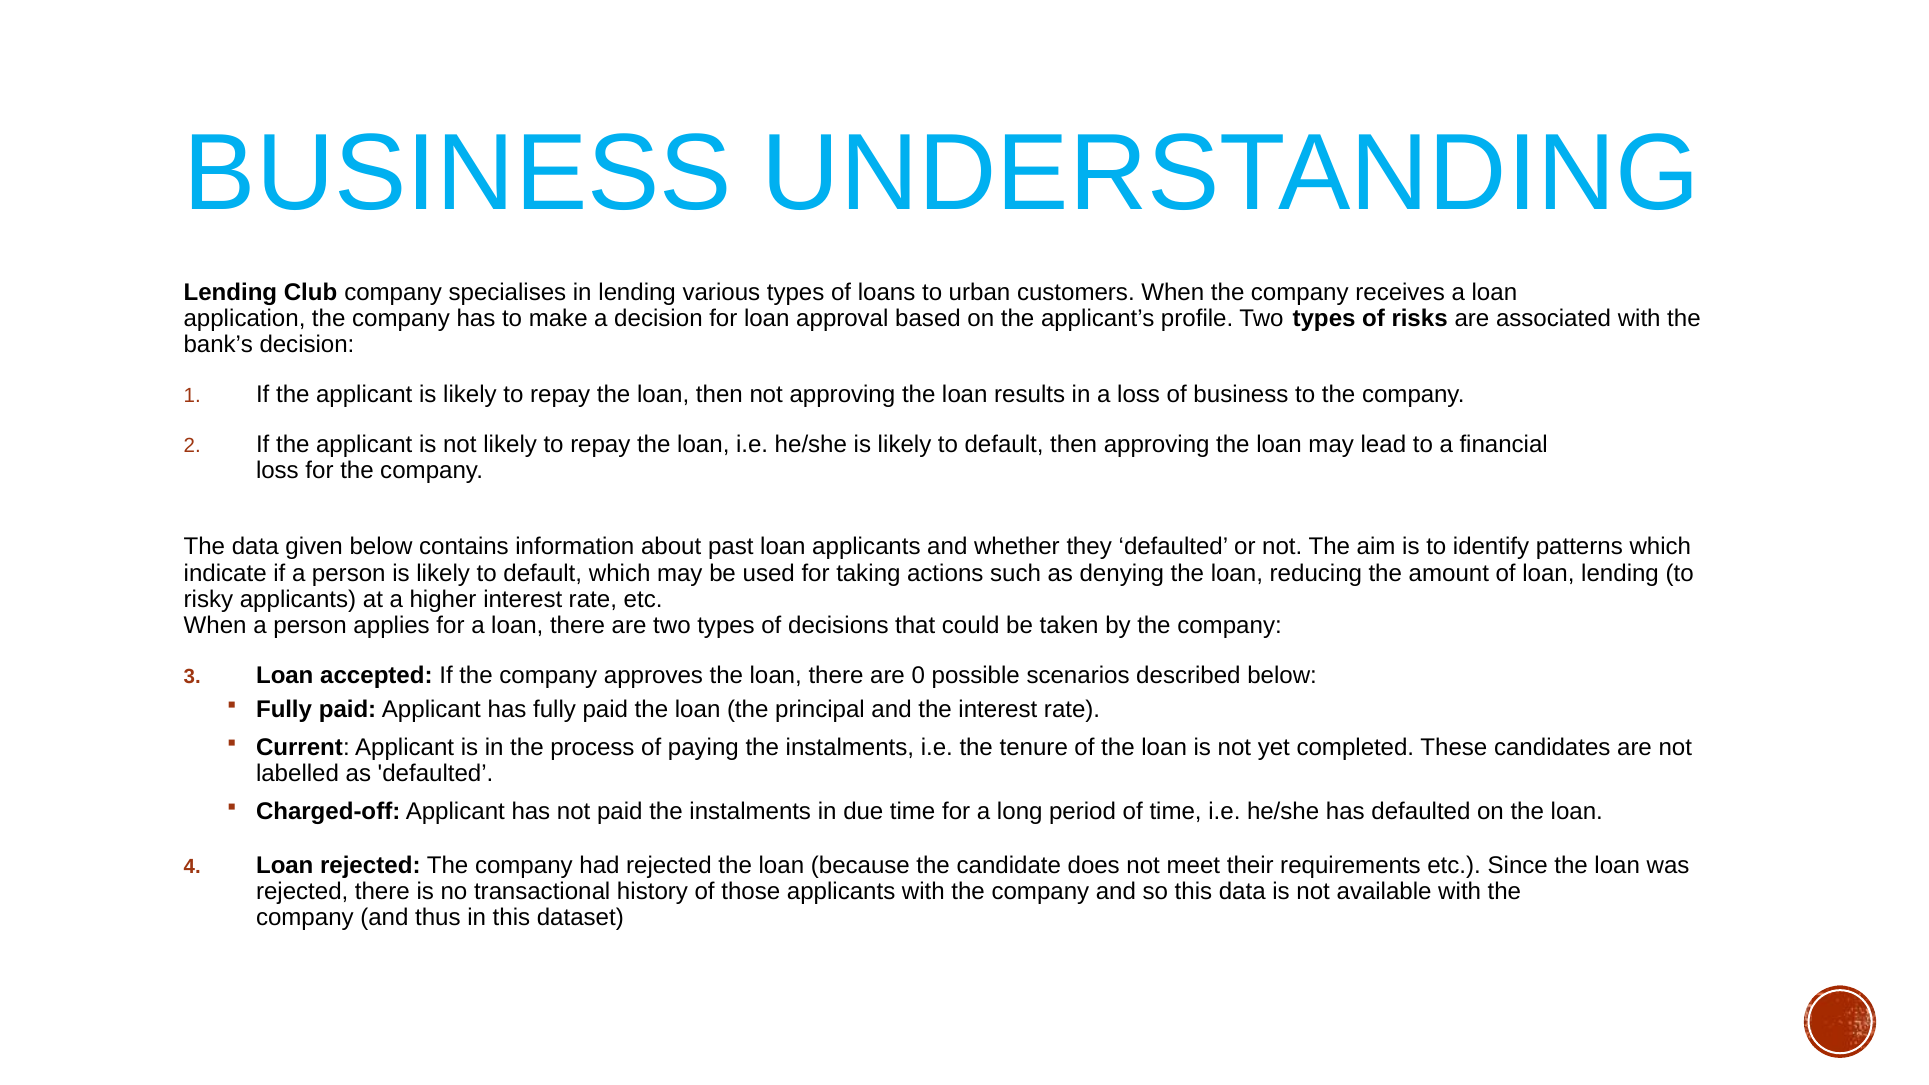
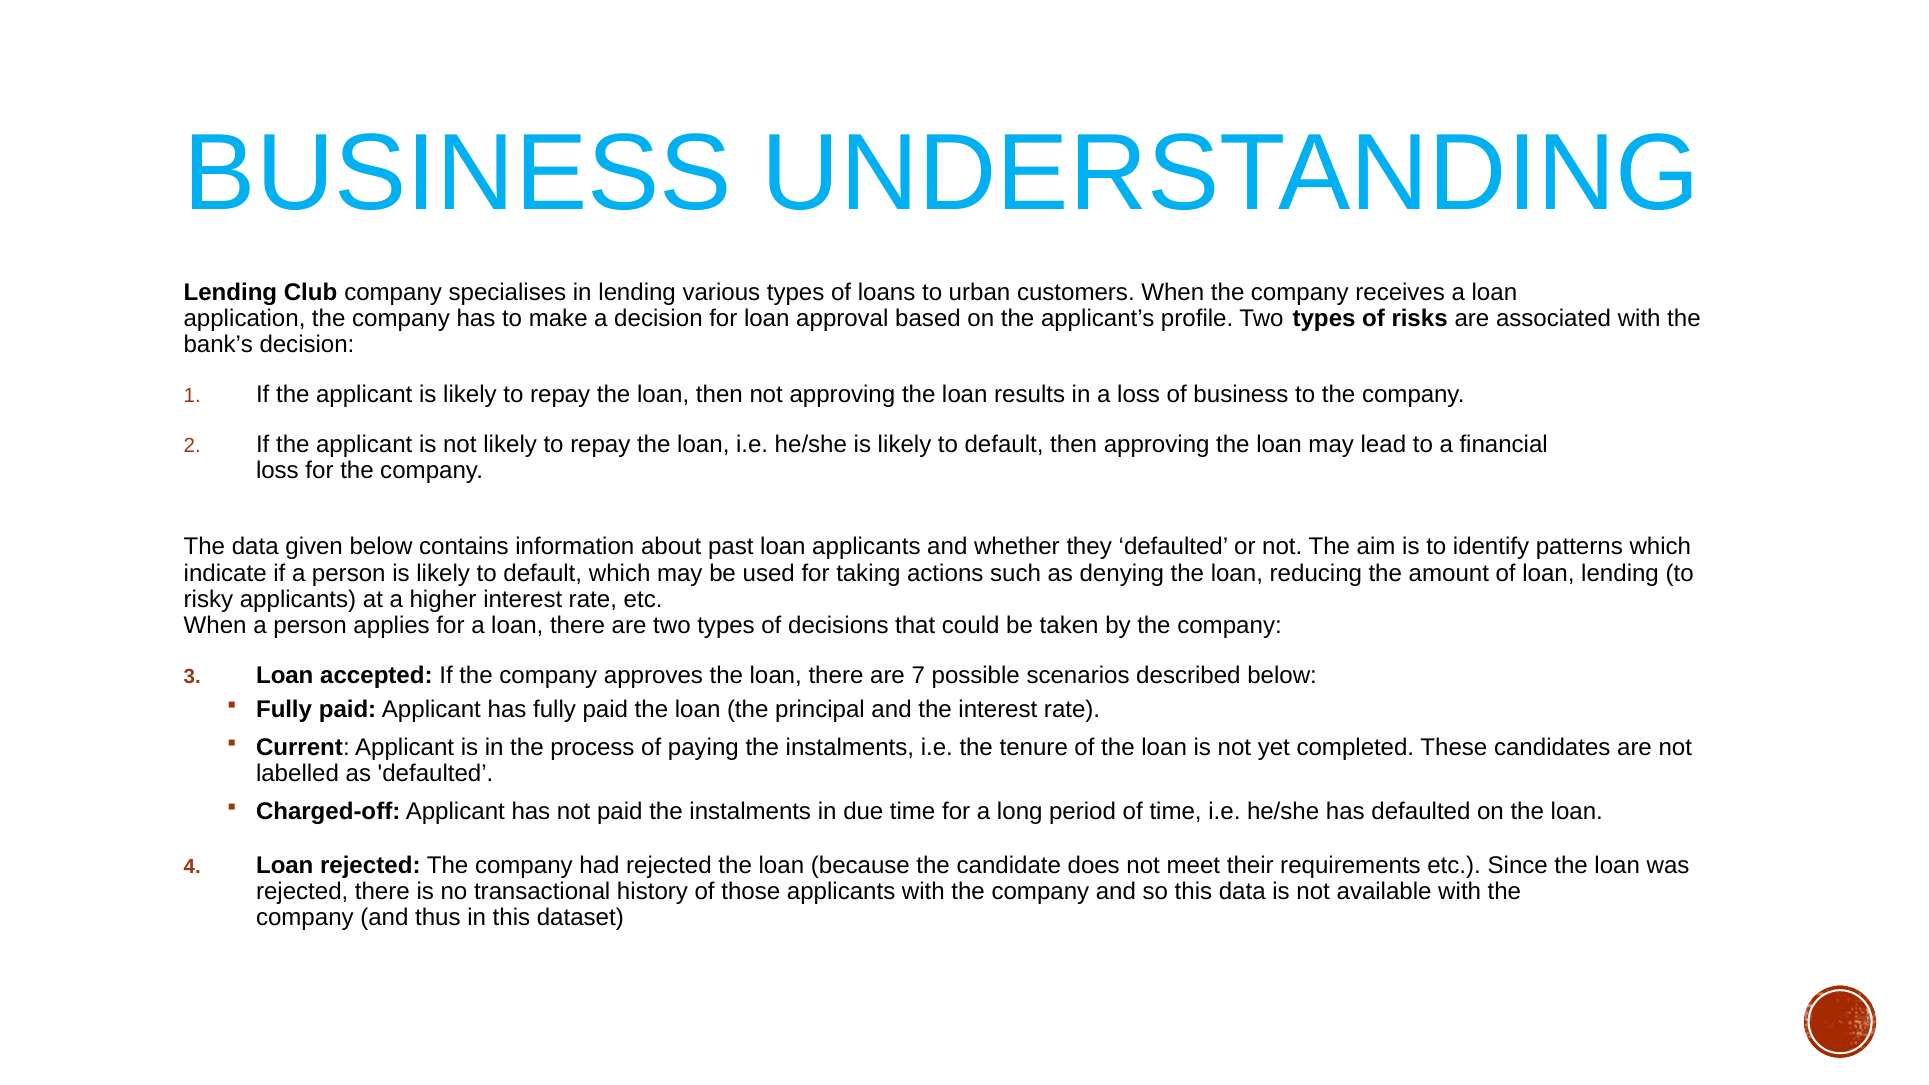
0: 0 -> 7 (918, 675)
